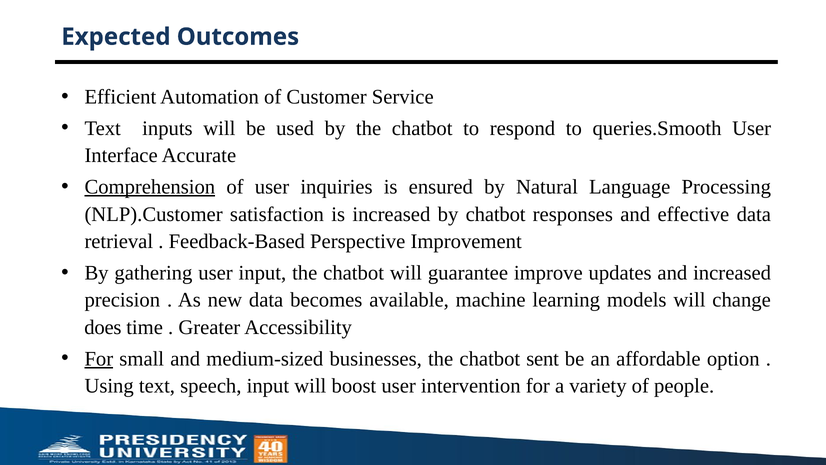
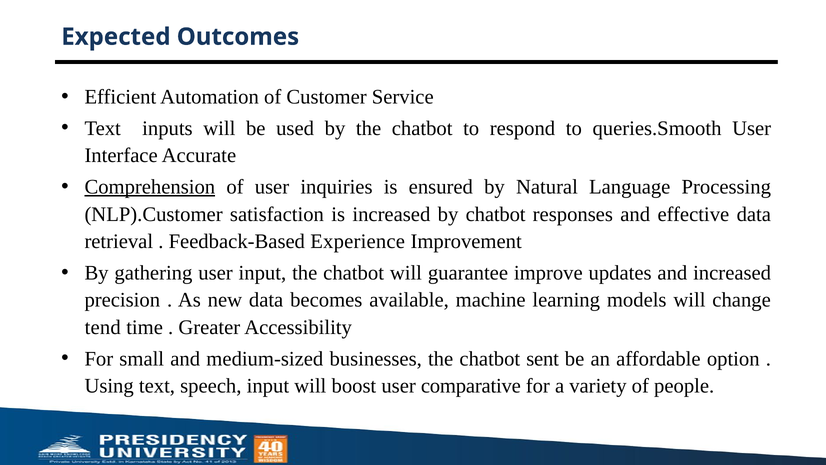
Perspective: Perspective -> Experience (358, 241)
does: does -> tend (103, 327)
For underline: present -> none (99, 359)
intervention: intervention -> comparative (471, 386)
